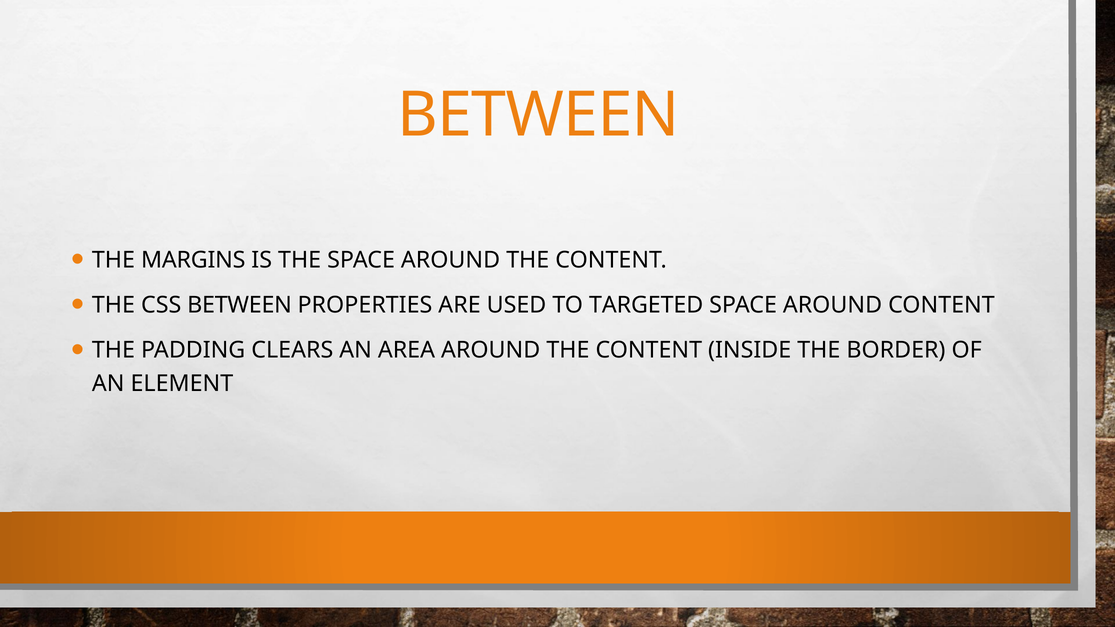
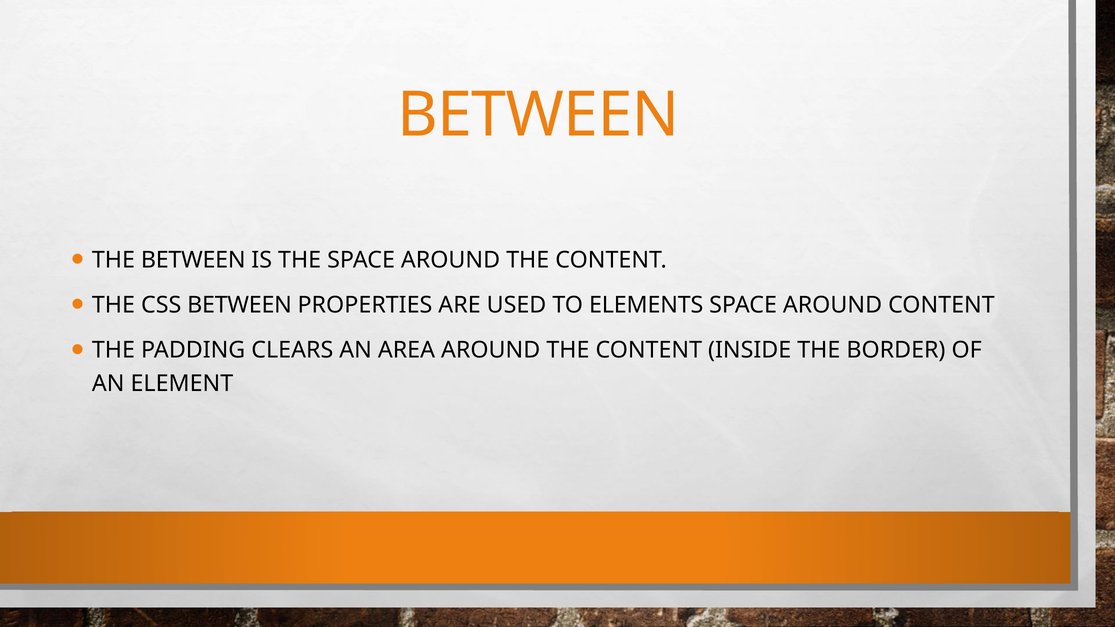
THE MARGINS: MARGINS -> BETWEEN (193, 260)
TARGETED: TARGETED -> ELEMENTS (646, 305)
